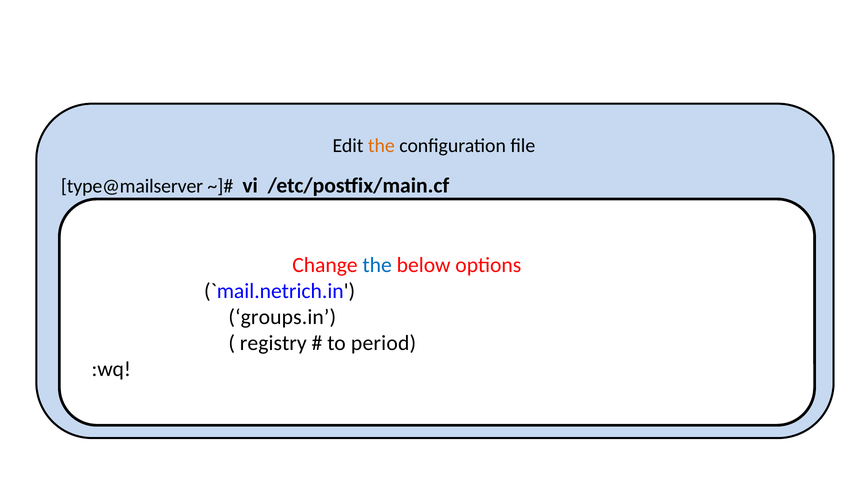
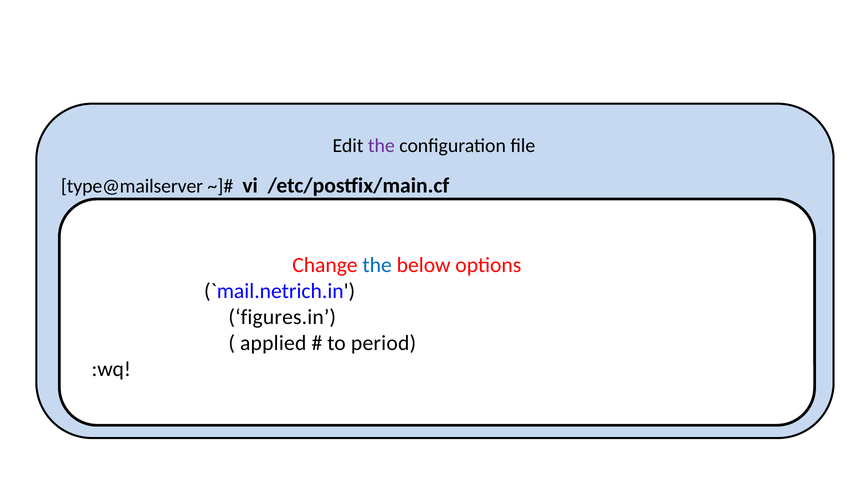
the colour: orange -> purple (381, 146)
groups.in: groups.in -> figures.in (282, 317)
registry: registry -> applied (273, 343)
